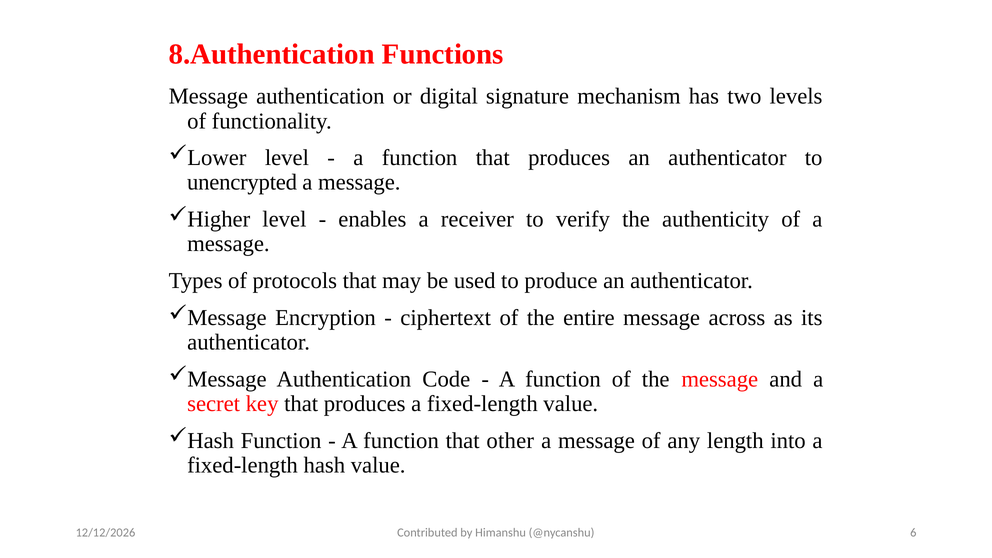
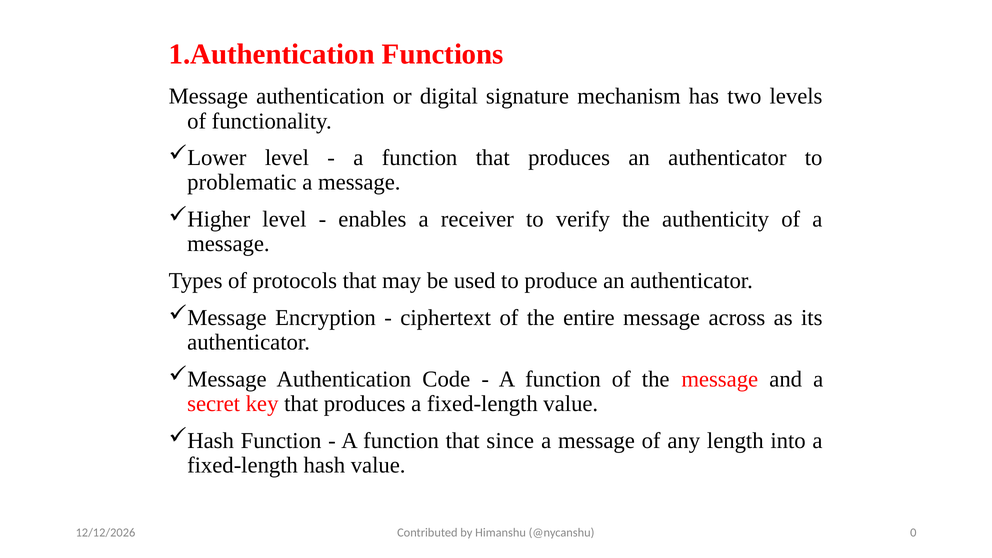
8.Authentication: 8.Authentication -> 1.Authentication (272, 54)
unencrypted: unencrypted -> problematic (242, 182)
other: other -> since (510, 441)
6: 6 -> 0 (913, 533)
